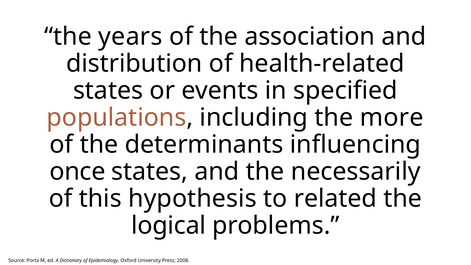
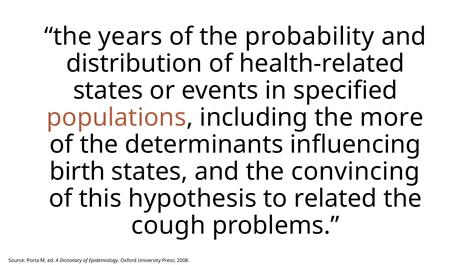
association: association -> probability (310, 36)
once: once -> birth (77, 172)
necessarily: necessarily -> convincing (356, 172)
logical: logical -> cough (168, 226)
